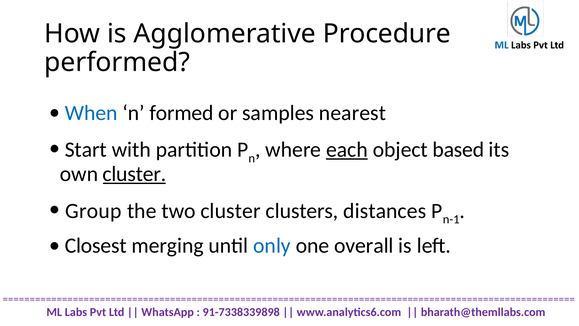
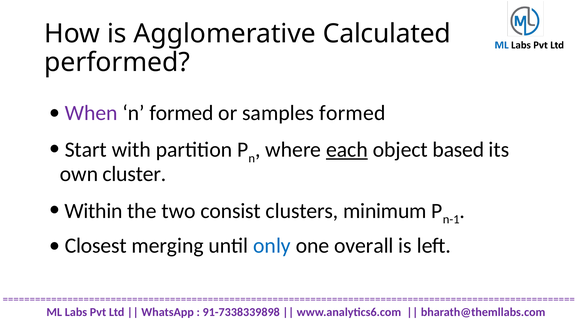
Procedure: Procedure -> Calculated (387, 34)
When colour: blue -> purple (91, 113)
samples nearest: nearest -> formed (352, 113)
cluster underline: present -> none (134, 174)
Group: Group -> Within (94, 211)
two cluster: cluster -> consist (231, 211)
distances: distances -> minimum (385, 211)
